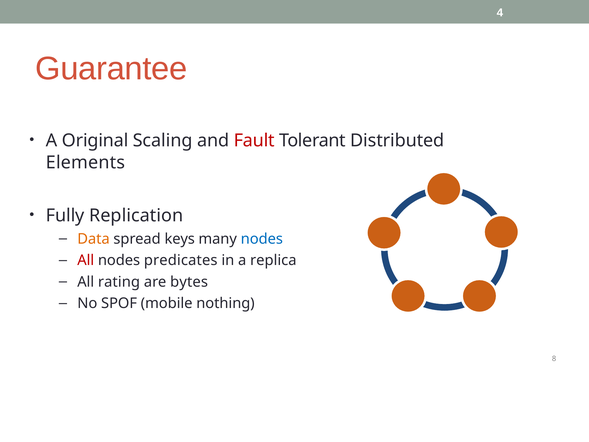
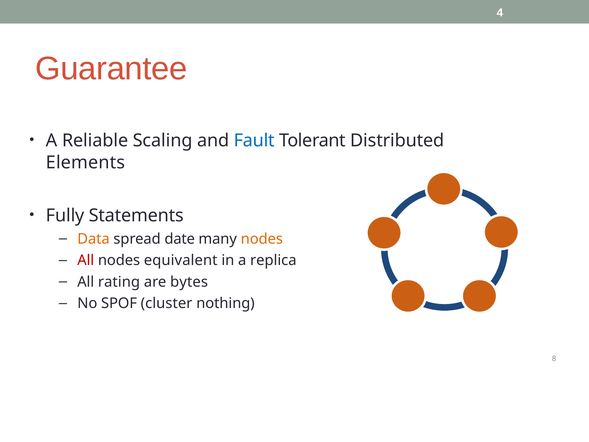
Original: Original -> Reliable (95, 140)
Fault colour: red -> blue (254, 140)
Replication: Replication -> Statements (136, 215)
keys: keys -> date (180, 239)
nodes colour: blue -> orange (262, 239)
predicates: predicates -> equivalent (181, 260)
mobile: mobile -> cluster (167, 303)
